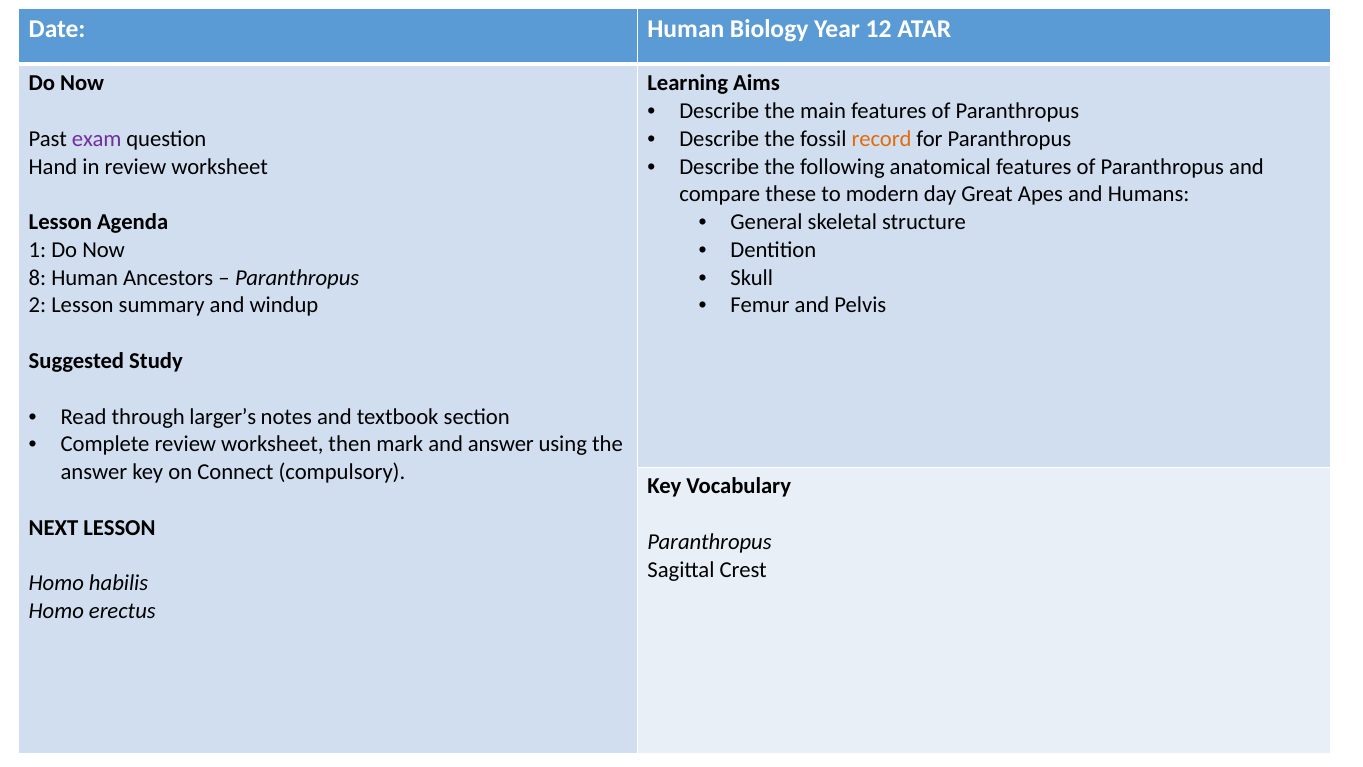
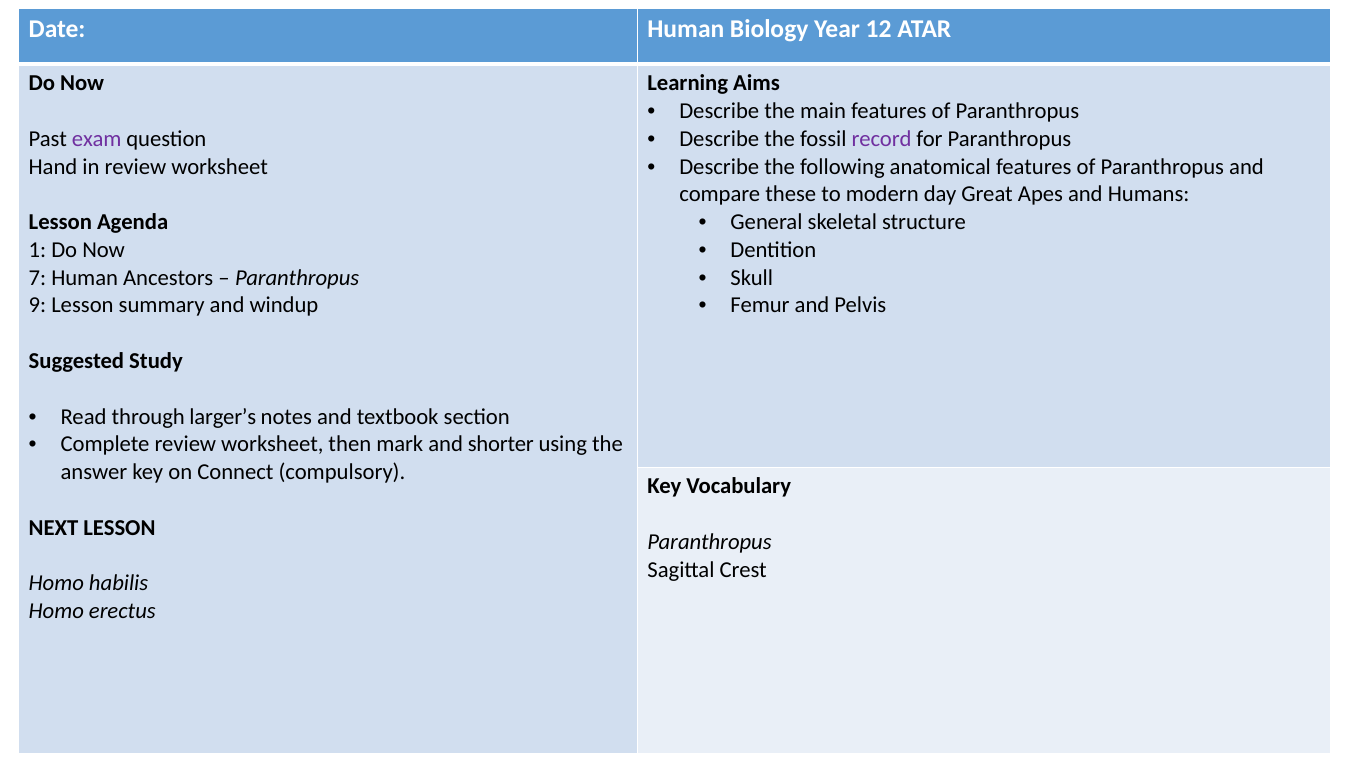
record colour: orange -> purple (882, 139)
8: 8 -> 7 (37, 278)
2: 2 -> 9 (37, 305)
and answer: answer -> shorter (501, 444)
